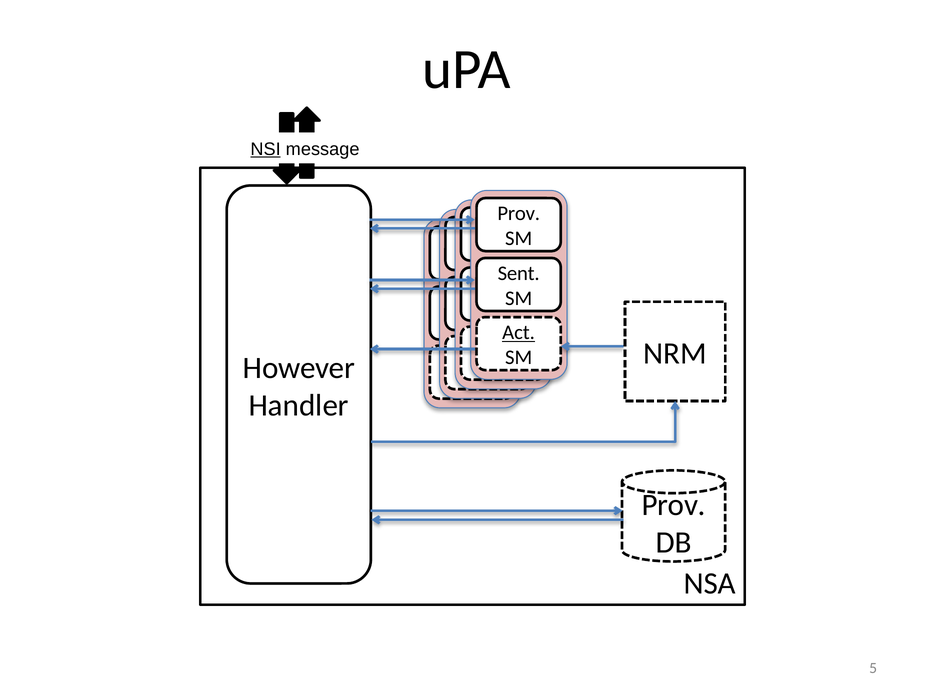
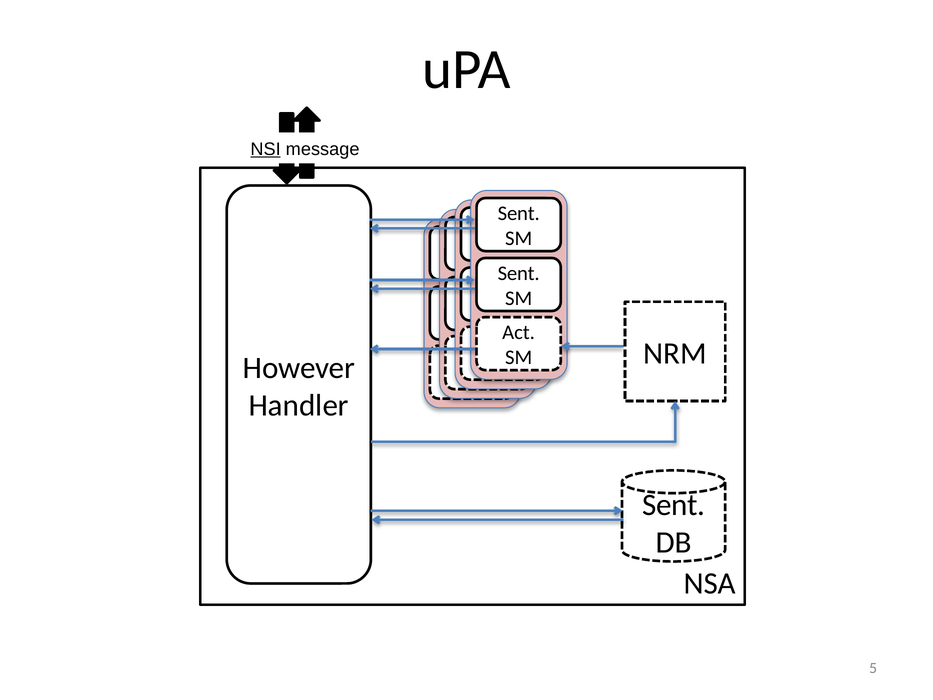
Prov: Prov -> Sent (519, 213)
Act underline: present -> none (519, 332)
Prov: Prov -> Sent (674, 505)
